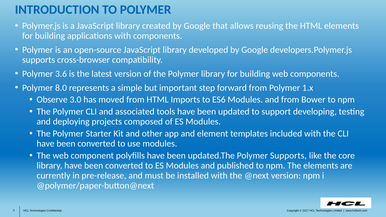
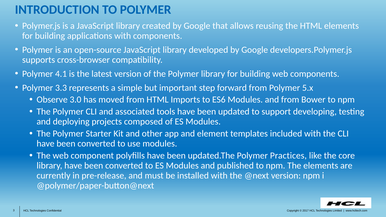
3.6: 3.6 -> 4.1 (61, 74)
8.0: 8.0 -> 3.3 (61, 88)
1.x: 1.x -> 5.x (308, 88)
Polymer Supports: Supports -> Practices (288, 156)
